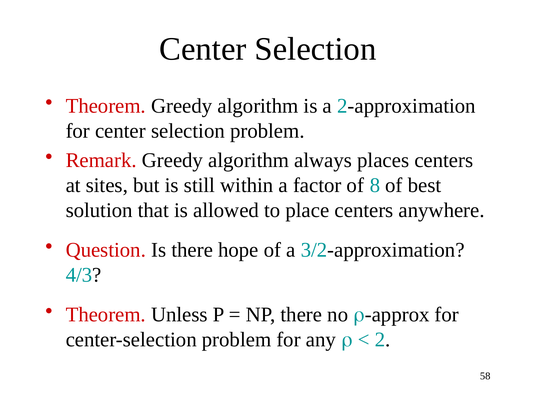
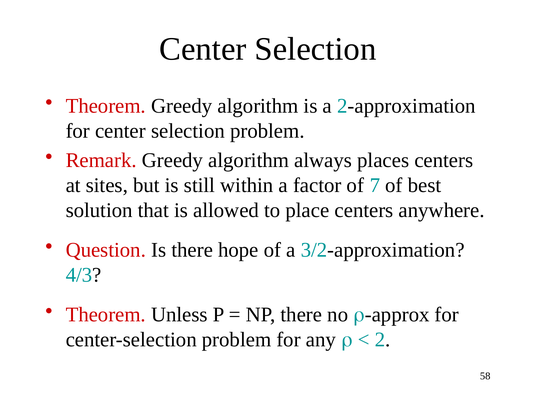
8: 8 -> 7 (375, 185)
